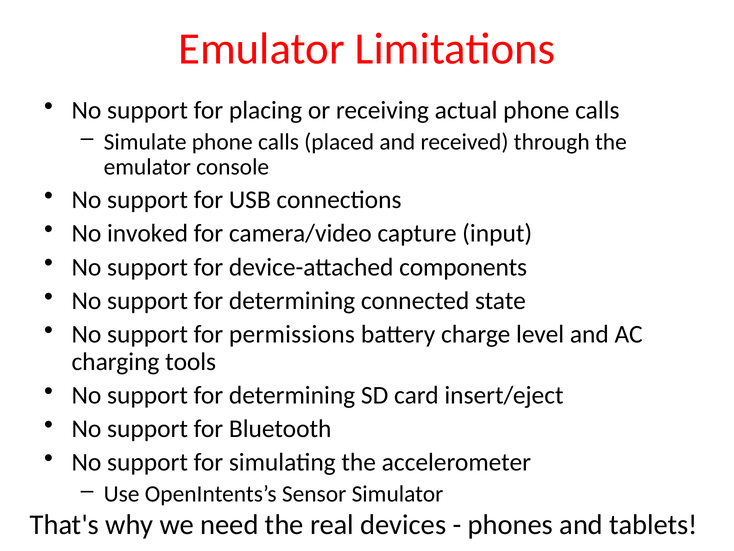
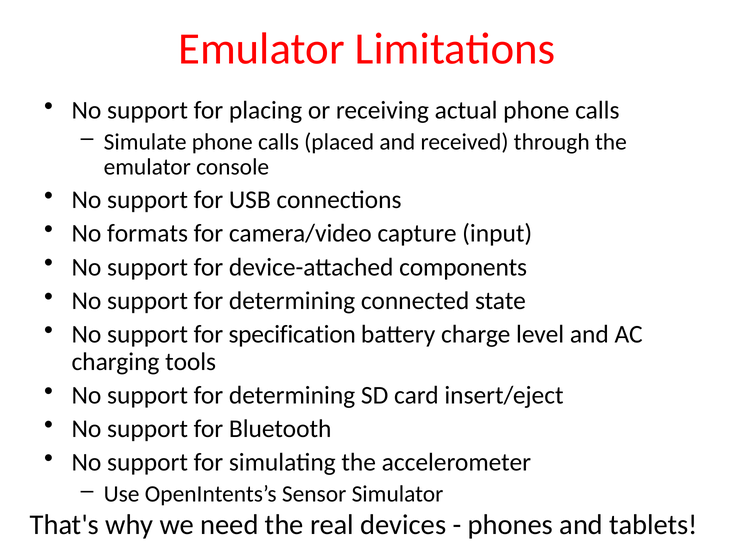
invoked: invoked -> formats (148, 233)
permissions: permissions -> specification (292, 334)
